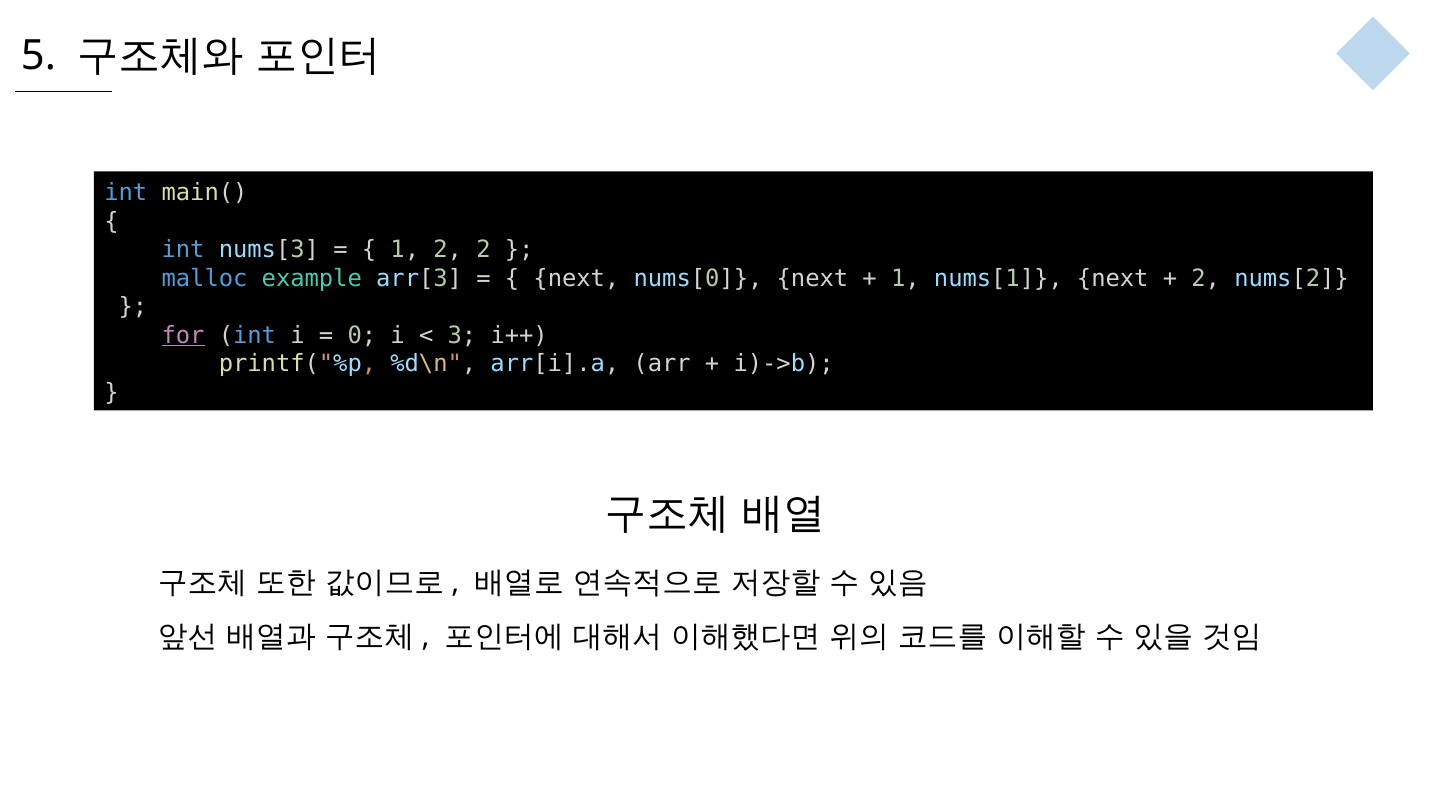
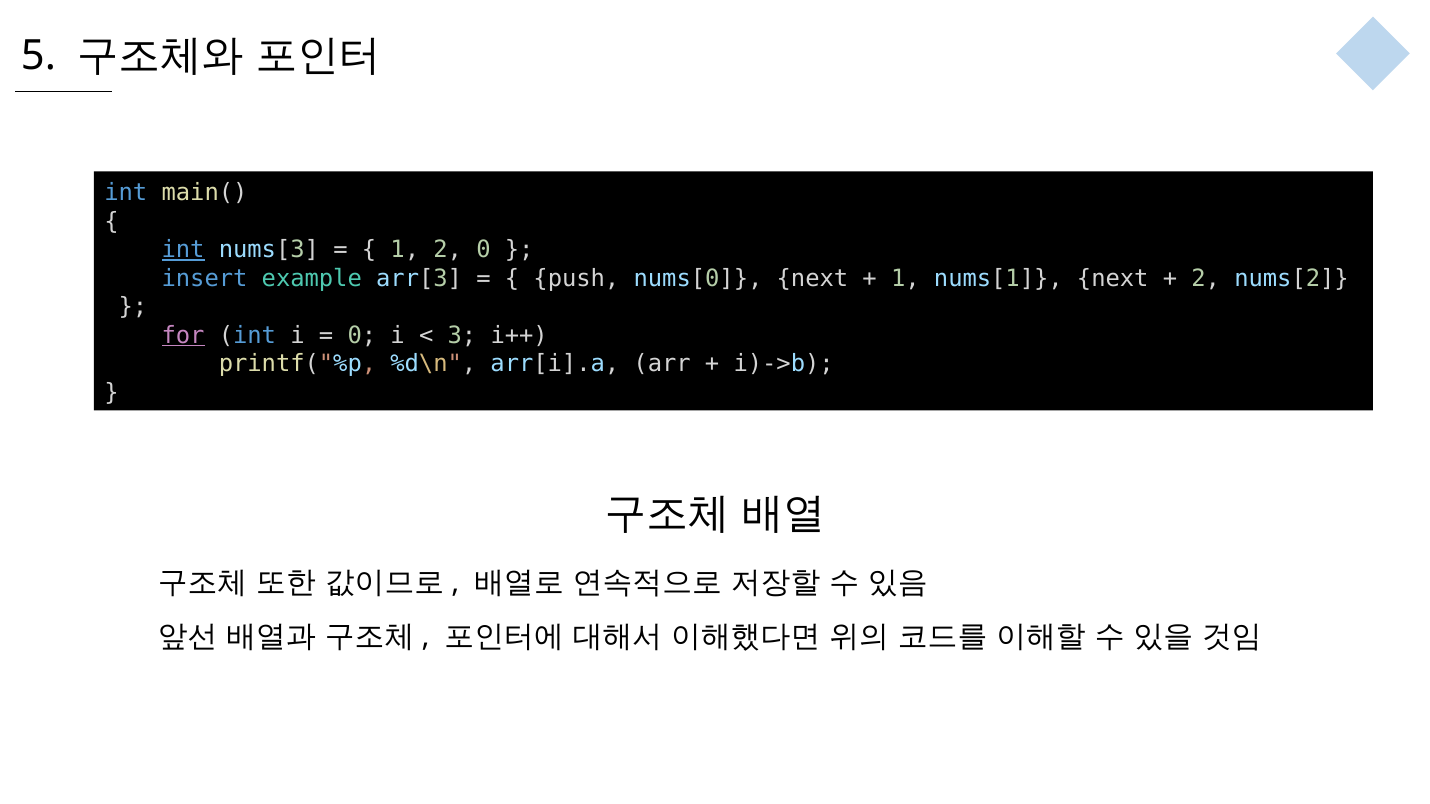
int underline: none -> present (183, 250)
2 2: 2 -> 0 (483, 250)
malloc: malloc -> insert (205, 278)
next: next -> push (576, 278)
